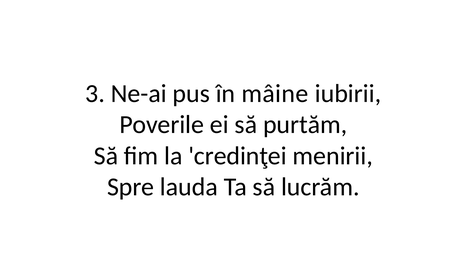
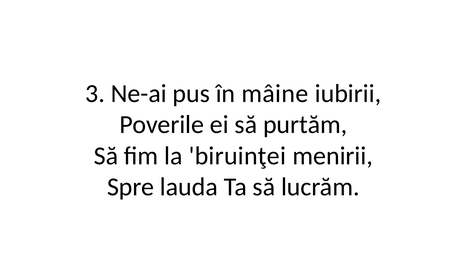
credinţei: credinţei -> biruinţei (237, 156)
